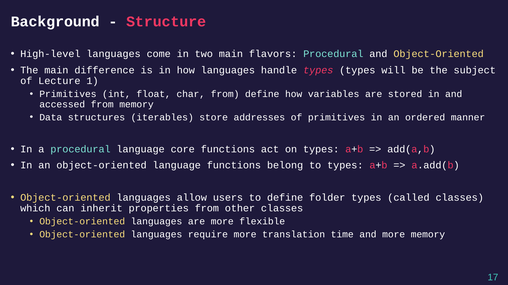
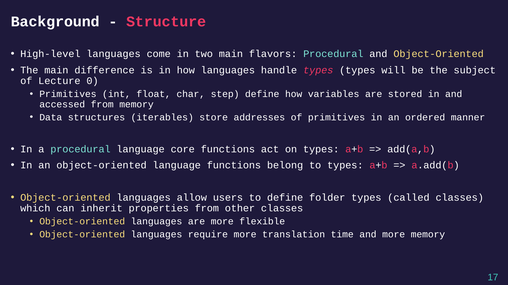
1: 1 -> 0 (92, 81)
char from: from -> step (225, 94)
